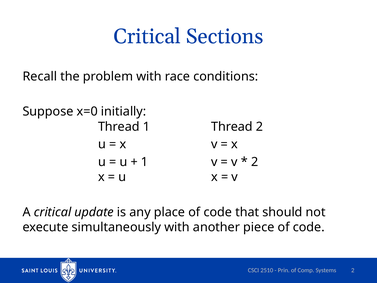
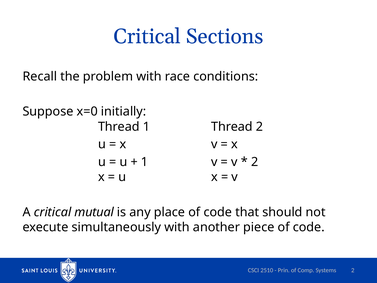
update: update -> mutual (94, 212)
